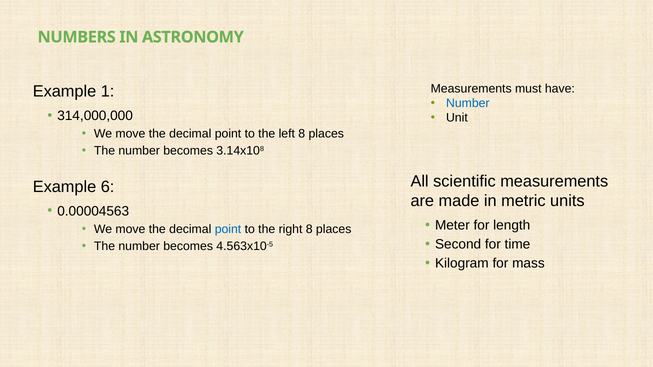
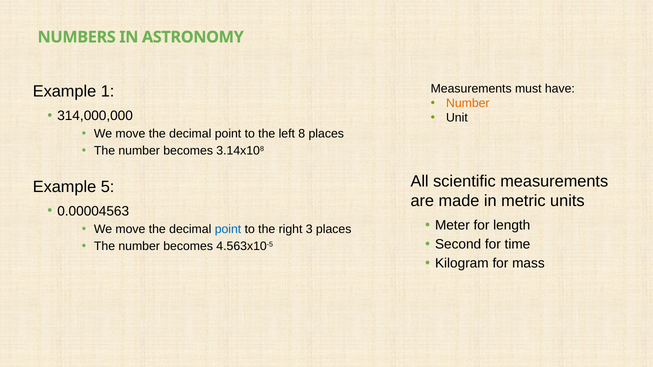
Number colour: blue -> orange (468, 103)
6: 6 -> 5 (108, 187)
right 8: 8 -> 3 (309, 229)
